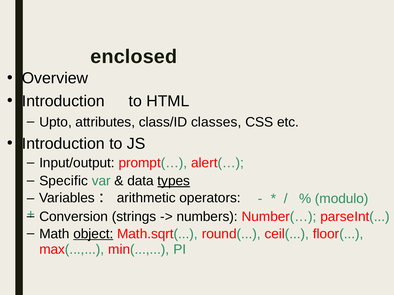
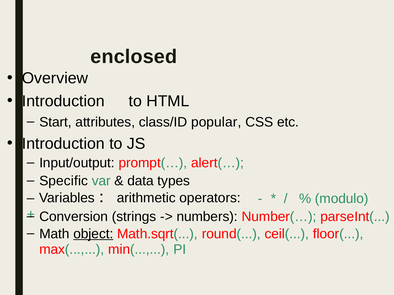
Upto: Upto -> Start (56, 122)
classes: classes -> popular (216, 122)
types underline: present -> none (174, 181)
